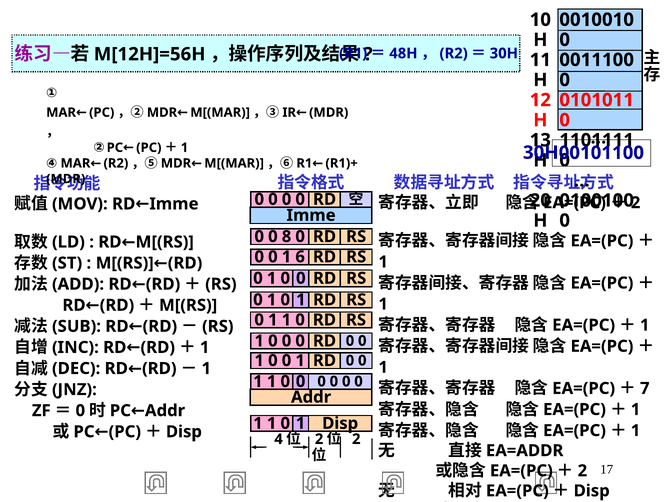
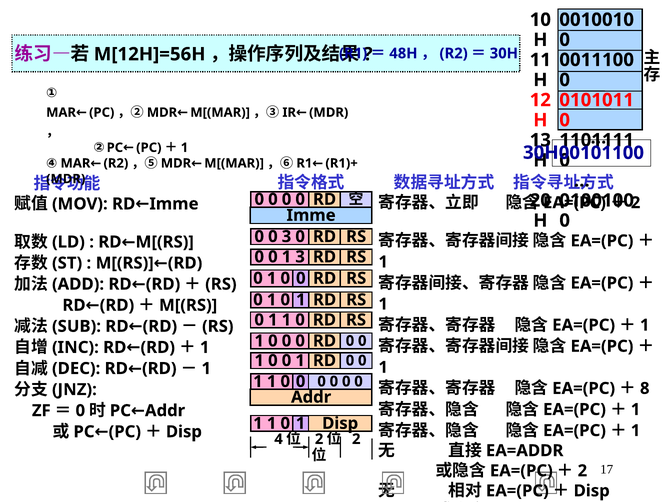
0 8: 8 -> 3 (287, 237)
1 6: 6 -> 3 (300, 257)
7: 7 -> 8 (645, 389)
